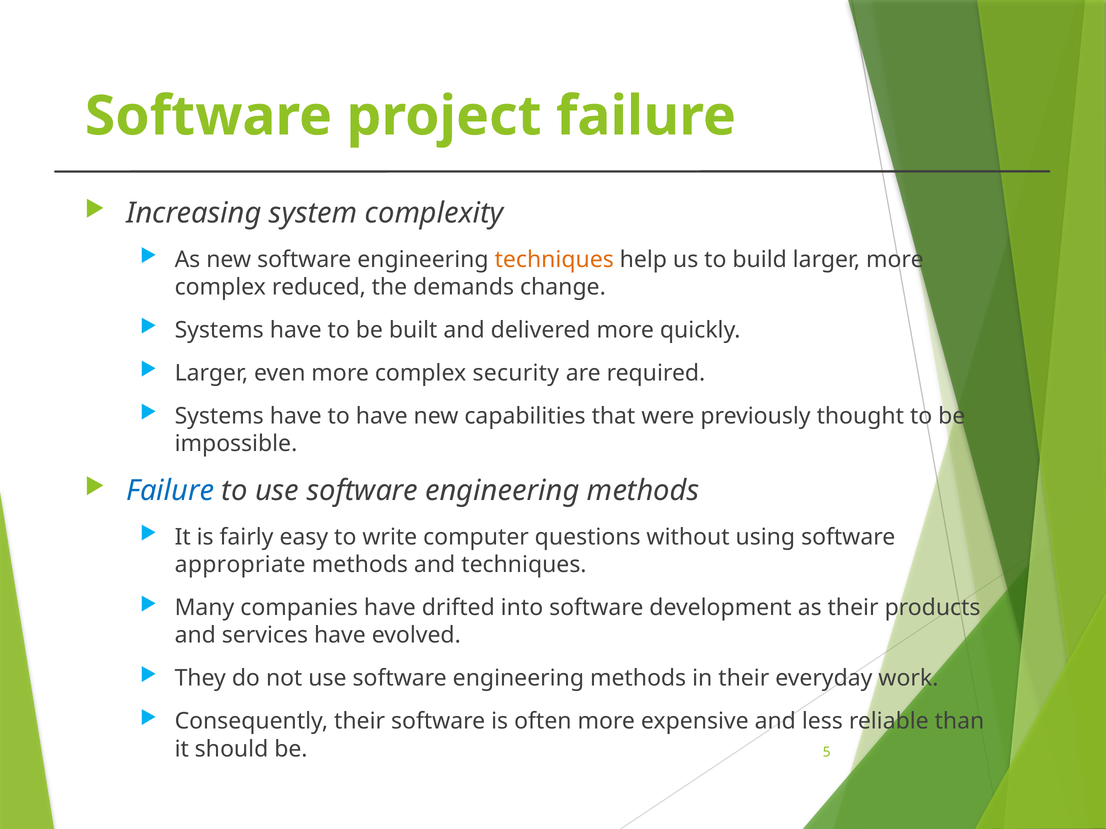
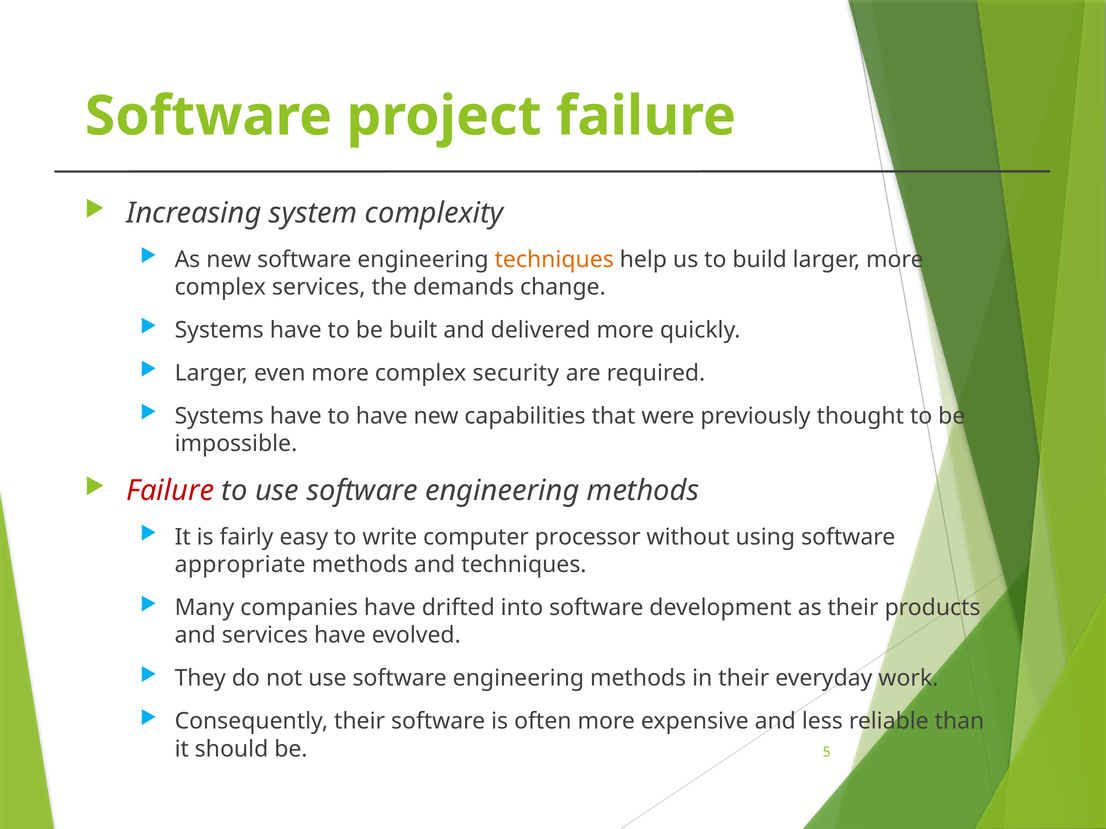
complex reduced: reduced -> services (319, 287)
Failure colour: blue -> red (170, 491)
questions: questions -> processor (588, 537)
